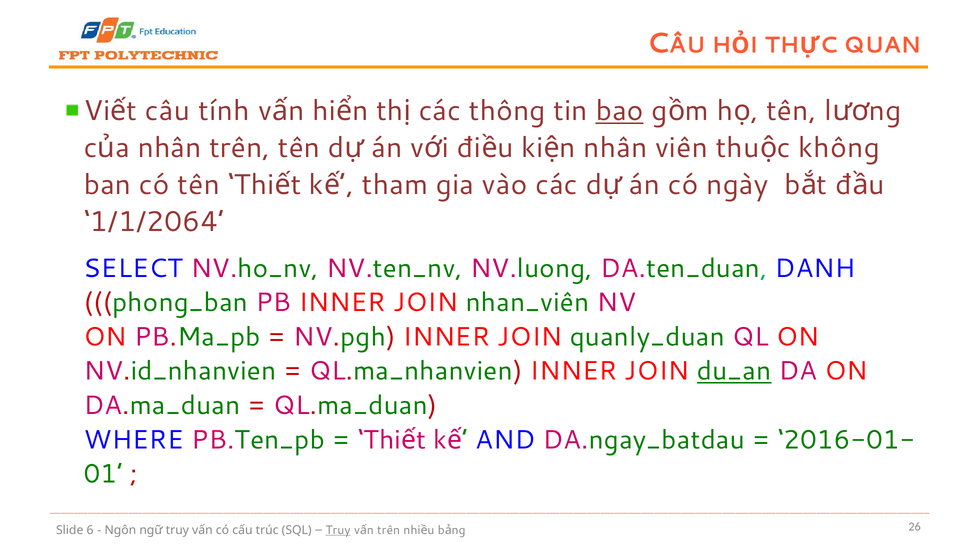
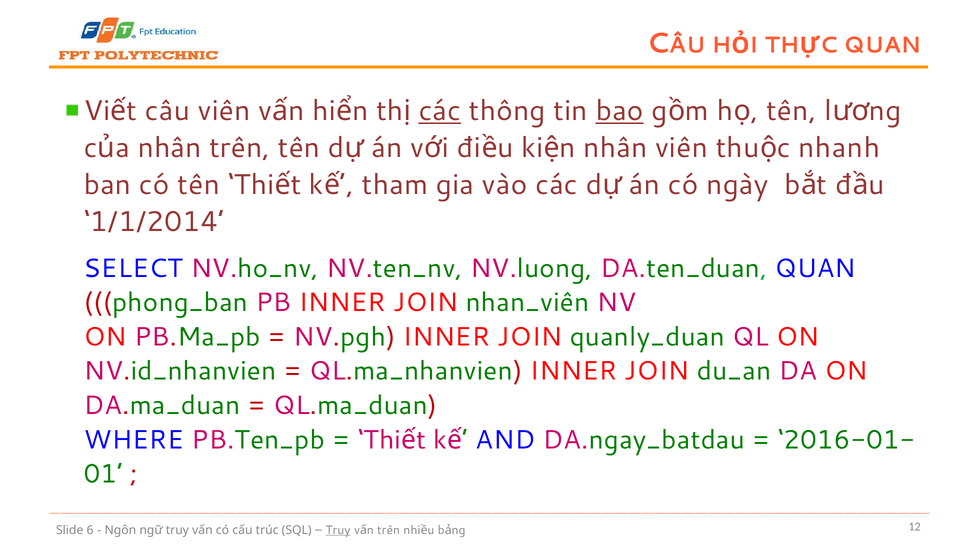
câu tính: tính -> viên (224, 111)
các underline: none -> present (440, 111)
không: không -> nhanh (839, 148)
1/1/2064: 1/1/2064 -> 1/1/2014 (154, 222)
DA.ten_duan DANH: DANH -> QUAN (815, 268)
du_an underline: present -> none (734, 371)
26: 26 -> 12 (915, 526)
